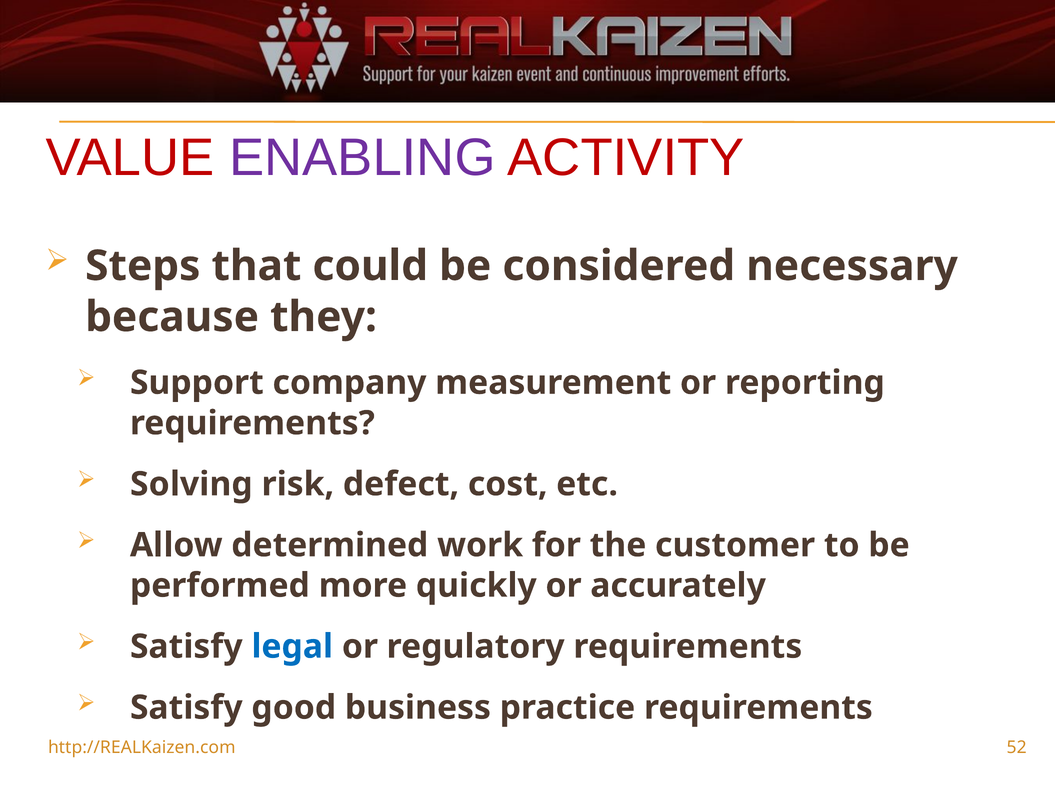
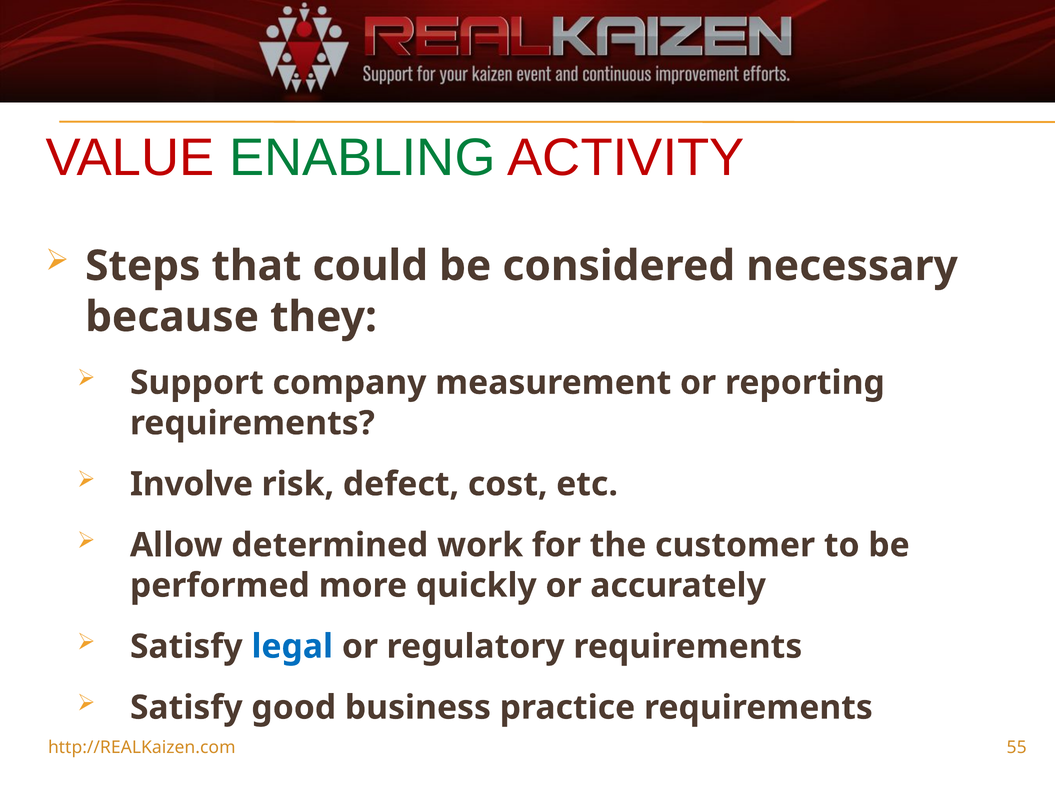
ENABLING colour: purple -> green (362, 157)
Solving: Solving -> Involve (192, 484)
52: 52 -> 55 (1017, 747)
